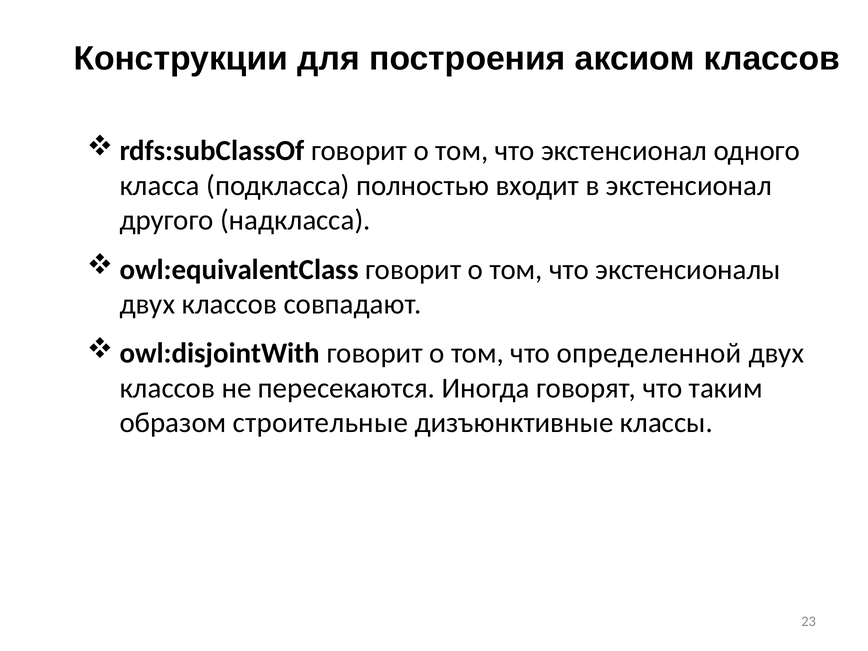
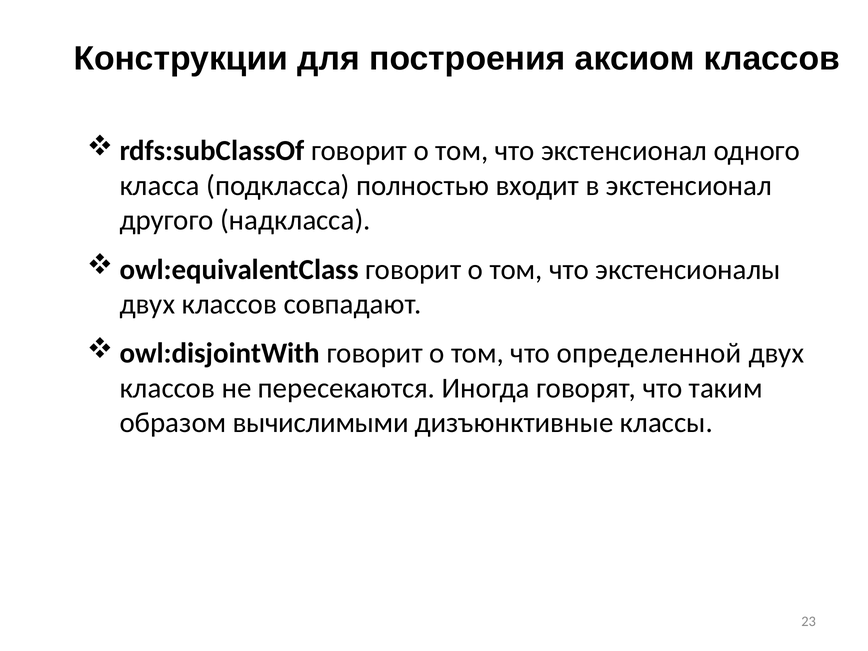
строительные: строительные -> вычислимыми (321, 423)
